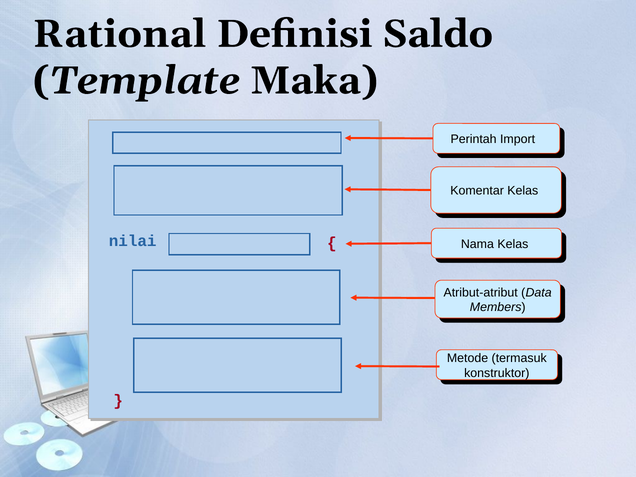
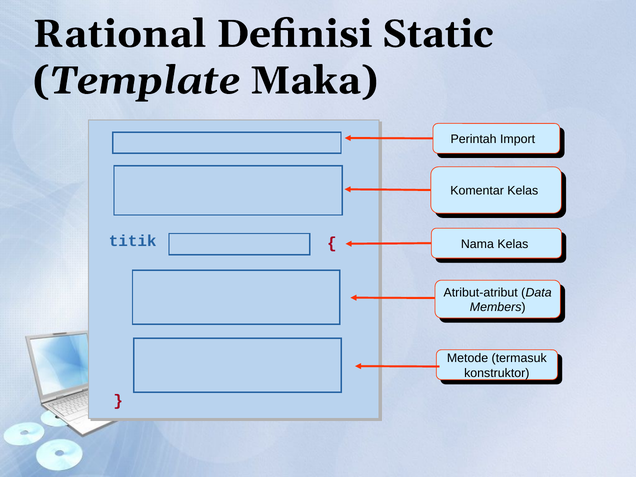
Saldo: Saldo -> Static (438, 34)
nilai: nilai -> titik (133, 241)
